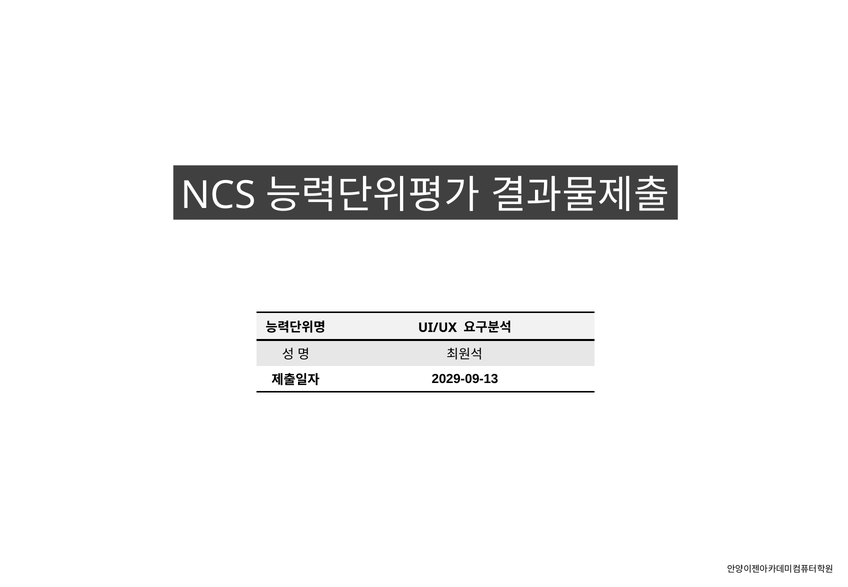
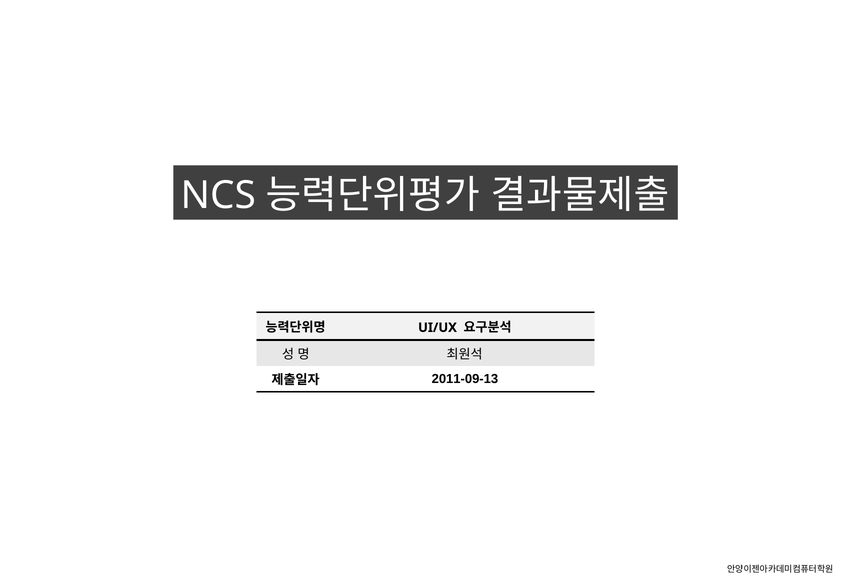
2029-09-13: 2029-09-13 -> 2011-09-13 (465, 379)
